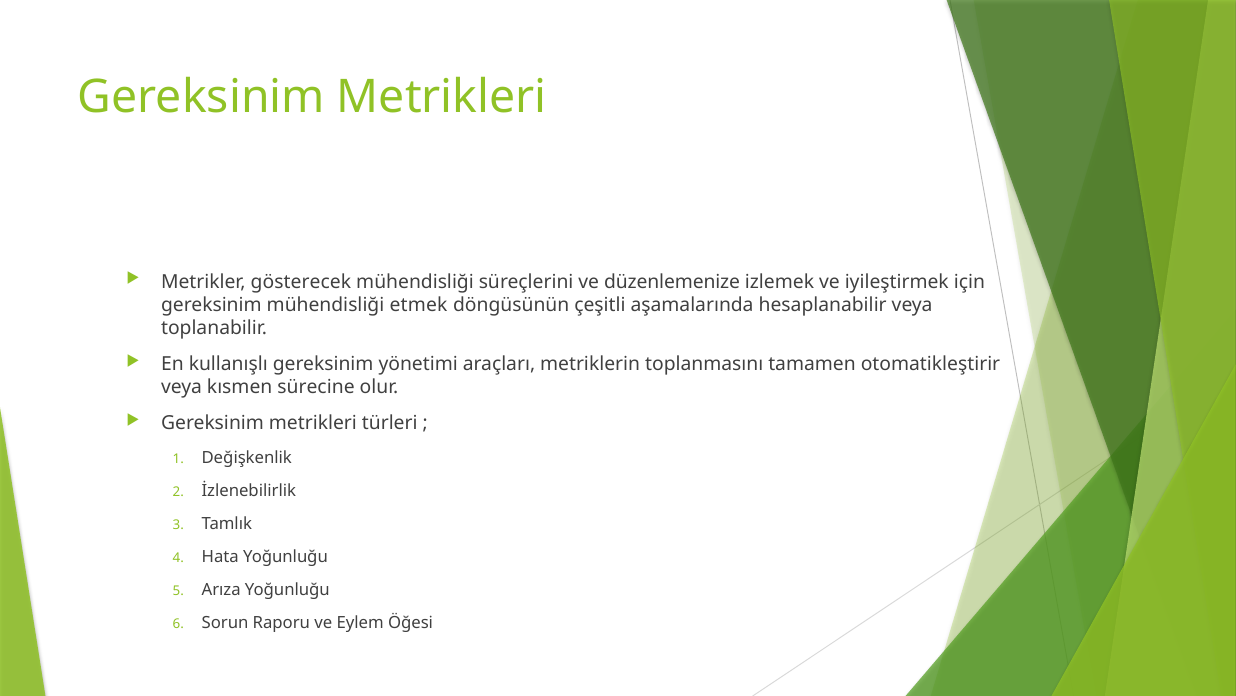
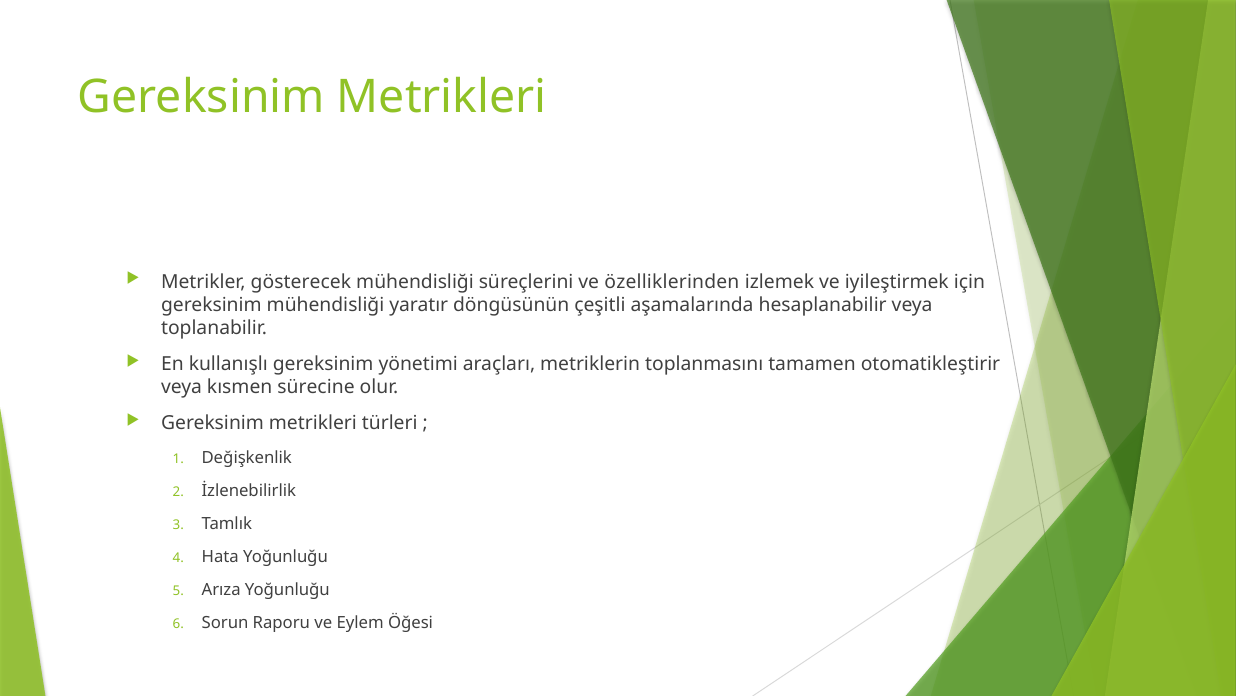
düzenlemenize: düzenlemenize -> özelliklerinden (672, 282)
etmek: etmek -> yaratır (419, 305)
